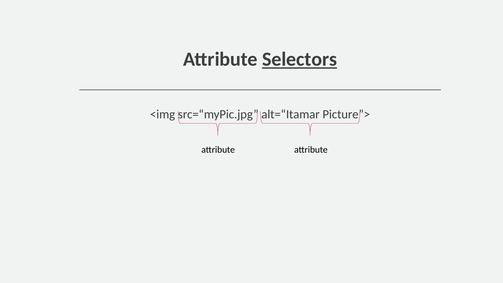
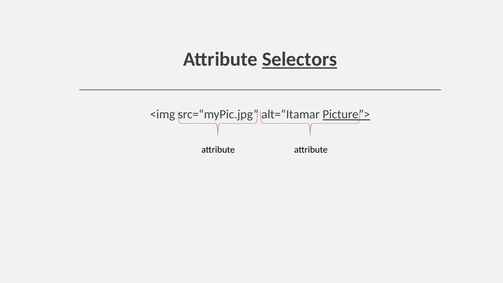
Picture”> underline: none -> present (346, 114)
